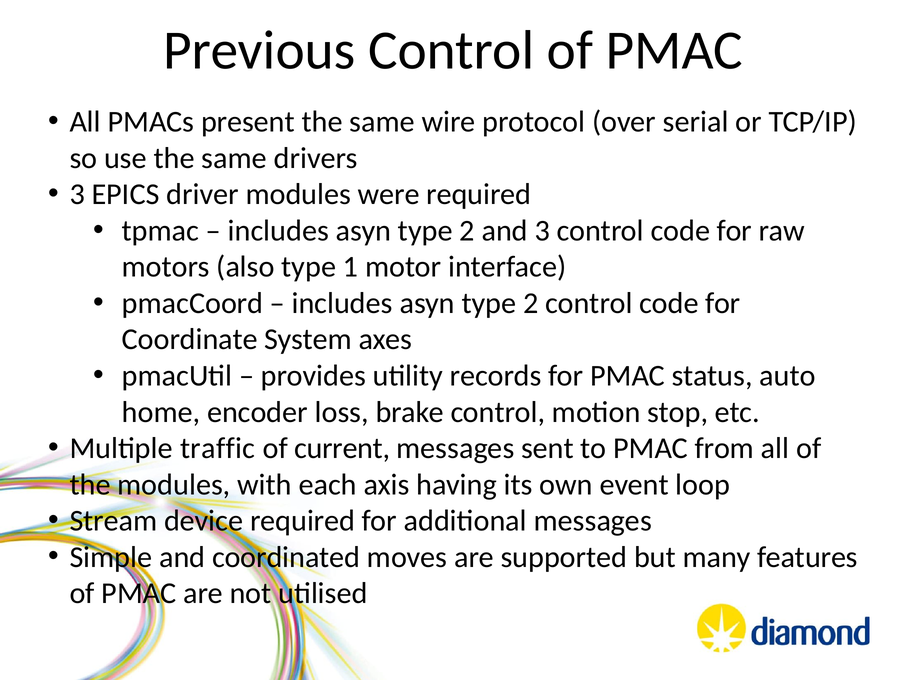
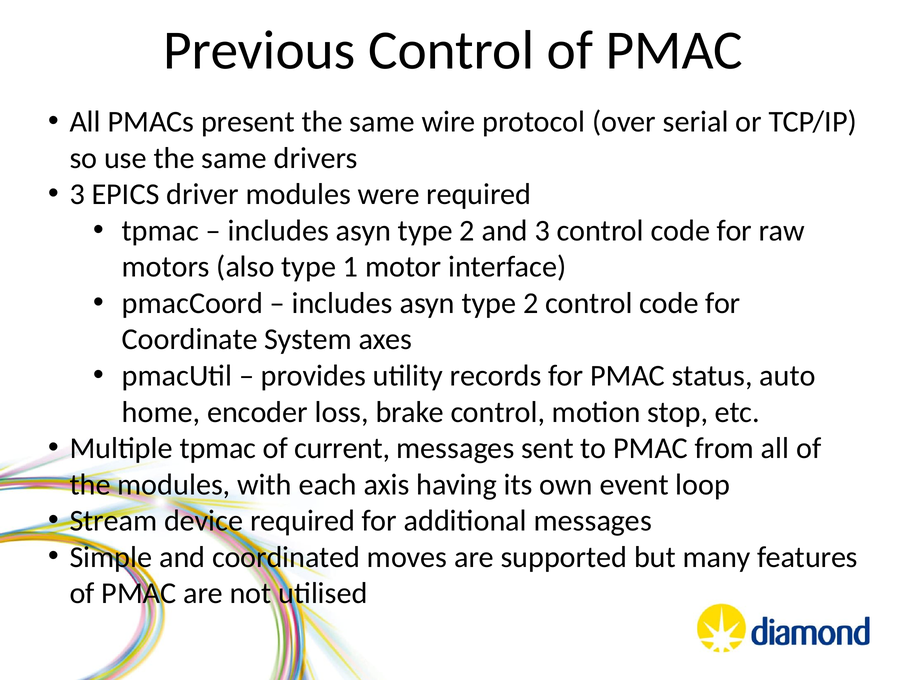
Multiple traffic: traffic -> tpmac (218, 448)
